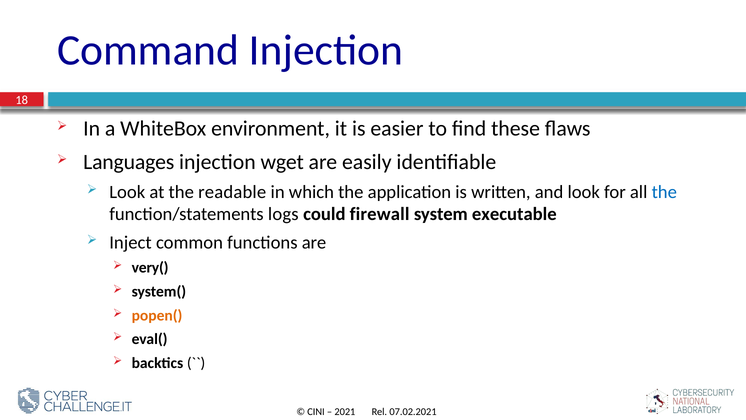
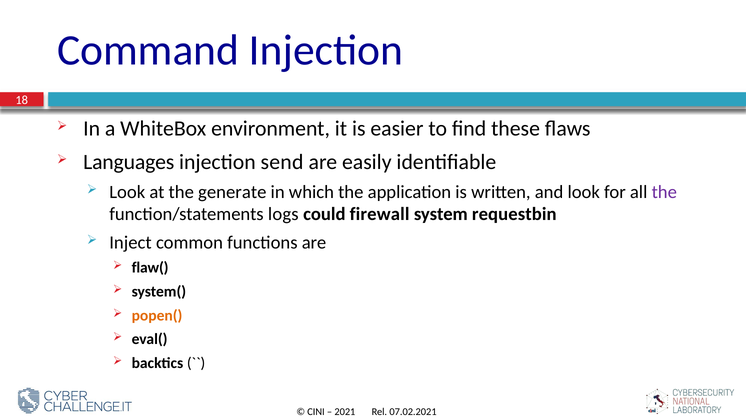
wget: wget -> send (282, 162)
readable: readable -> generate (232, 192)
the colour: blue -> purple (664, 192)
executable: executable -> requestbin (514, 214)
very(: very( -> flaw( (150, 268)
